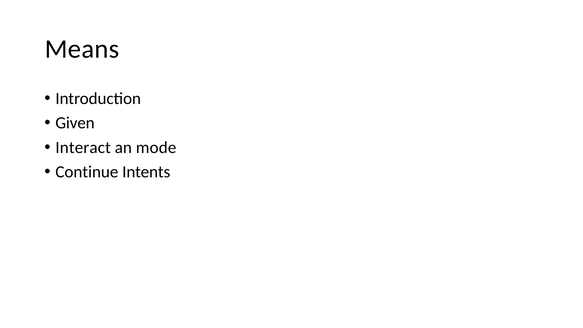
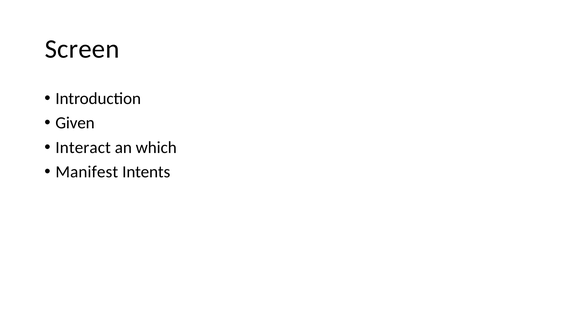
Means: Means -> Screen (82, 49)
mode: mode -> which (156, 147)
Continue: Continue -> Manifest (87, 172)
